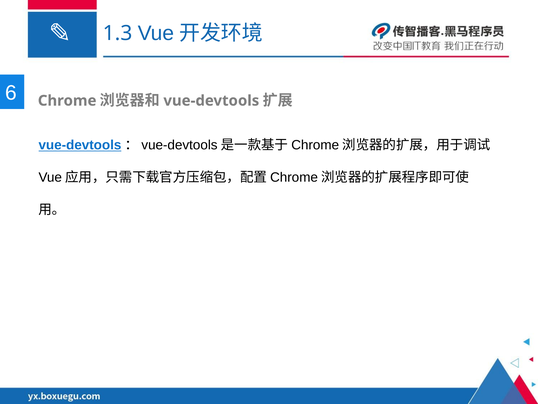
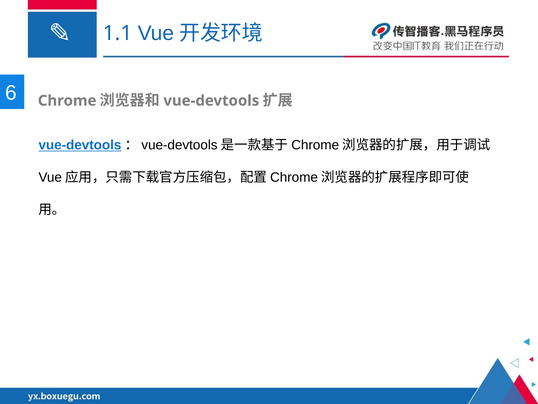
1.3: 1.3 -> 1.1 (118, 33)
